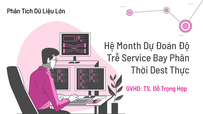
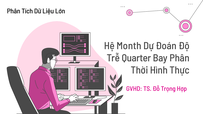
Service: Service -> Quarter (136, 58)
Dest: Dest -> Hình (159, 70)
